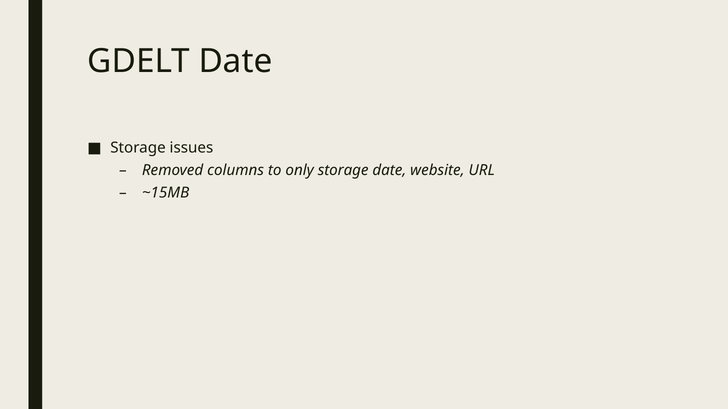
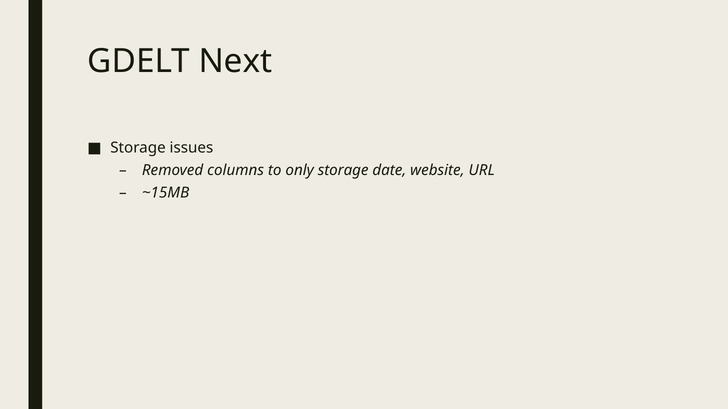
GDELT Date: Date -> Next (235, 61)
